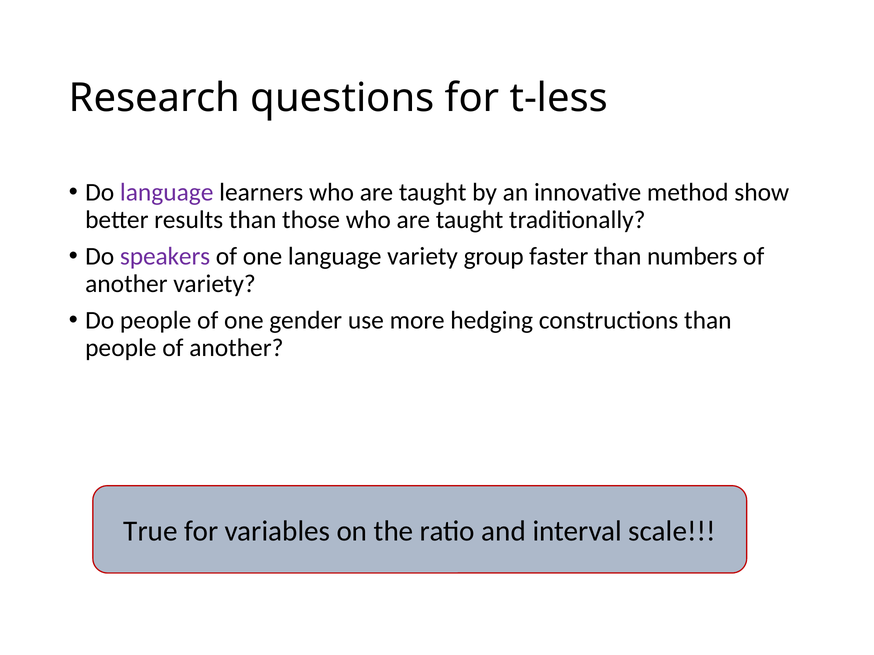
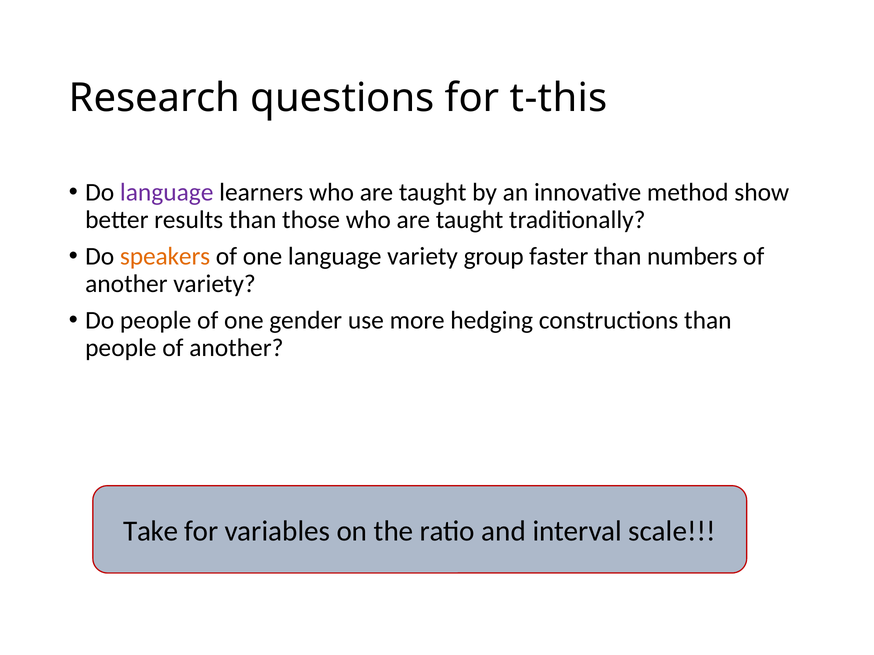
t-less: t-less -> t-this (559, 98)
speakers colour: purple -> orange (165, 257)
True: True -> Take (151, 532)
